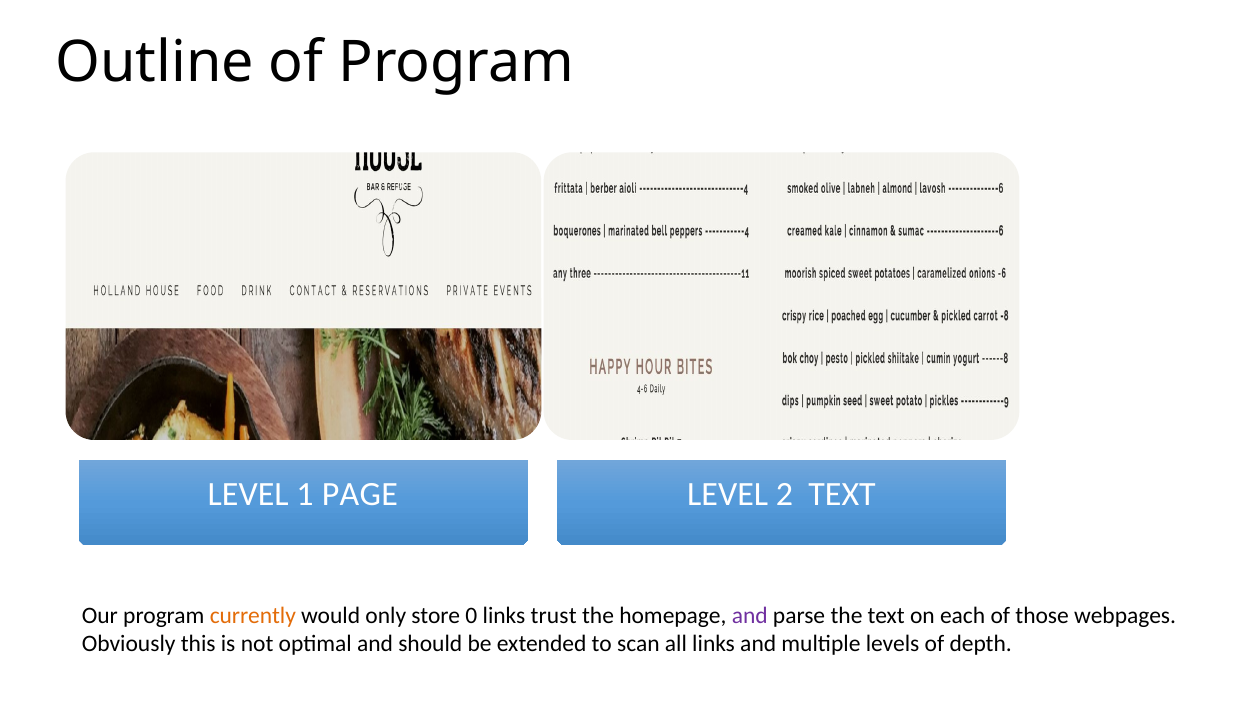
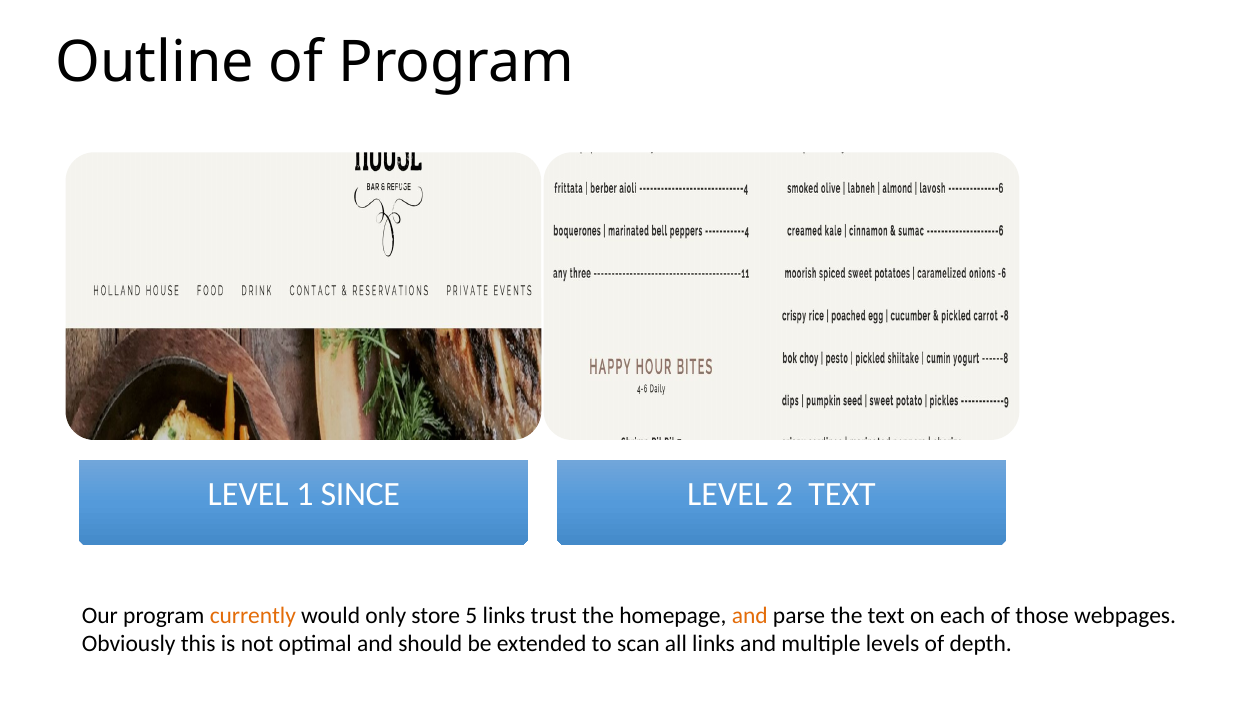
PAGE: PAGE -> SINCE (360, 494)
0: 0 -> 5 (471, 615)
and colour: purple -> orange (750, 615)
